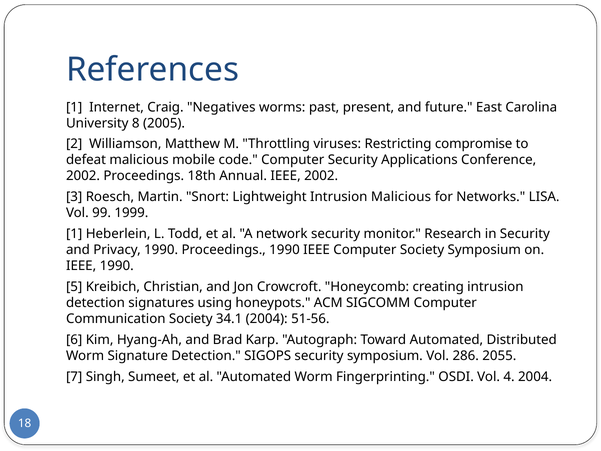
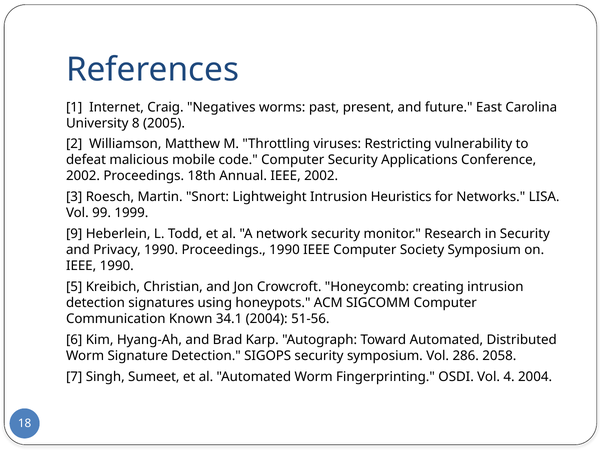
compromise: compromise -> vulnerability (474, 144)
Intrusion Malicious: Malicious -> Heuristics (401, 197)
1: 1 -> 9 (74, 234)
Communication Society: Society -> Known (191, 319)
2055: 2055 -> 2058 (499, 356)
